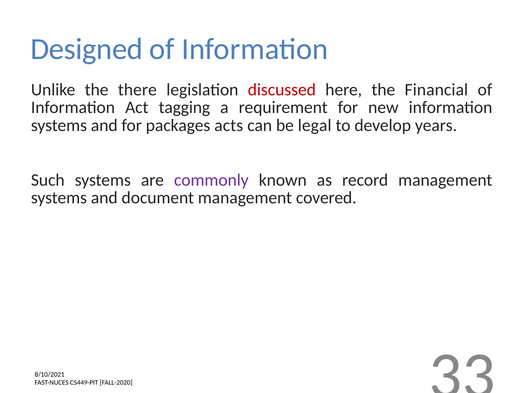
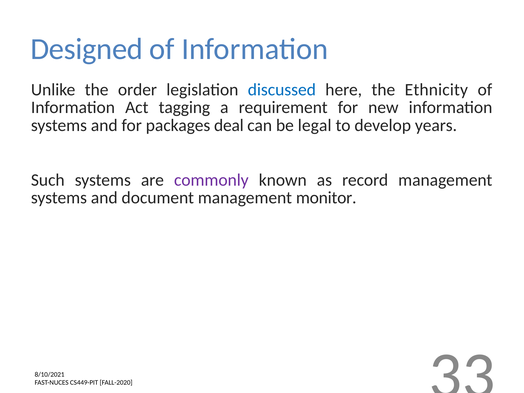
there: there -> order (137, 90)
discussed colour: red -> blue (282, 90)
Financial: Financial -> Ethnicity (436, 90)
acts: acts -> deal (229, 125)
covered: covered -> monitor (326, 198)
